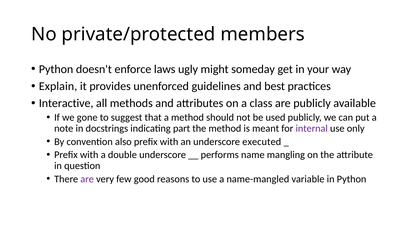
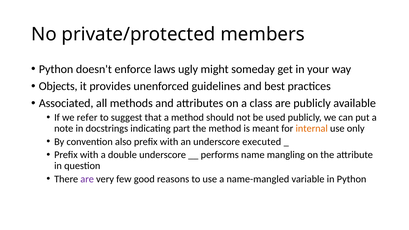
Explain: Explain -> Objects (58, 86)
Interactive: Interactive -> Associated (66, 103)
gone: gone -> refer (87, 117)
internal colour: purple -> orange (312, 129)
